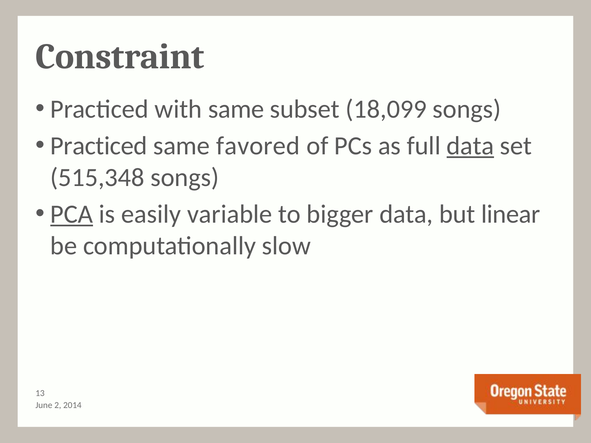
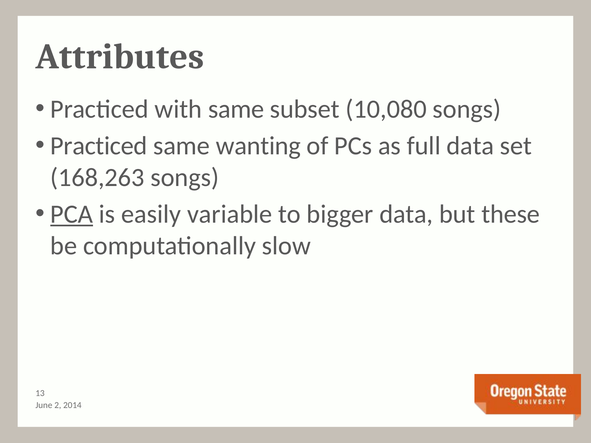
Constraint: Constraint -> Attributes (120, 57)
18,099: 18,099 -> 10,080 (386, 109)
favored: favored -> wanting (258, 146)
data underline: present -> none (470, 146)
515,348: 515,348 -> 168,263 (97, 178)
linear: linear -> these (511, 214)
